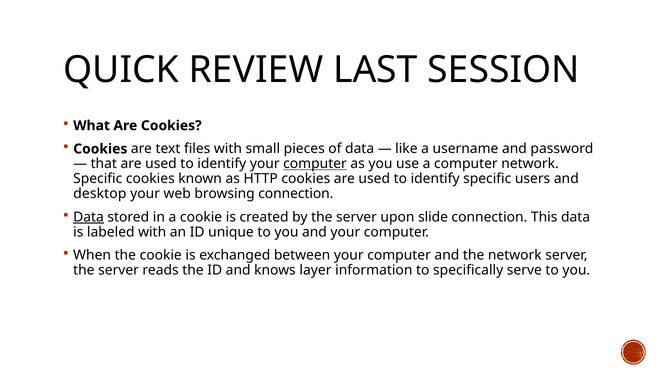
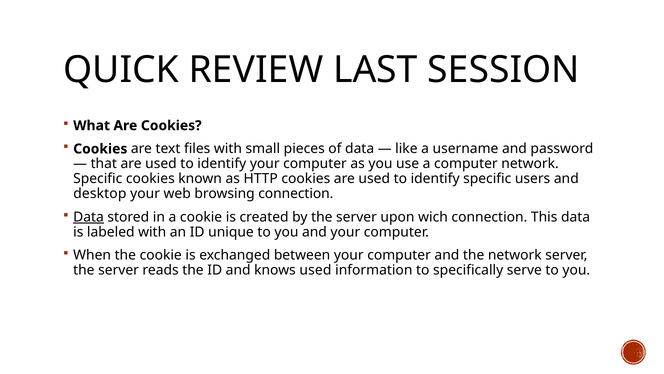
computer underline: present -> none (315, 164)
slide: slide -> wich (433, 217)
knows layer: layer -> used (315, 270)
